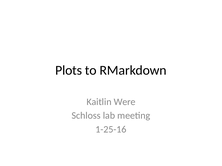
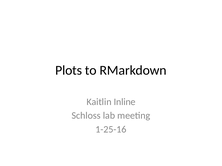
Were: Were -> Inline (125, 102)
